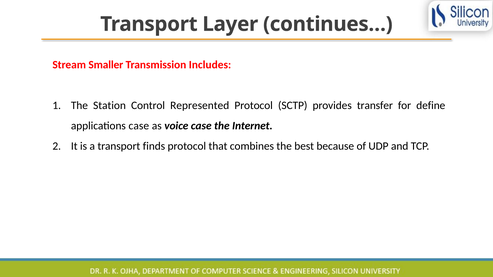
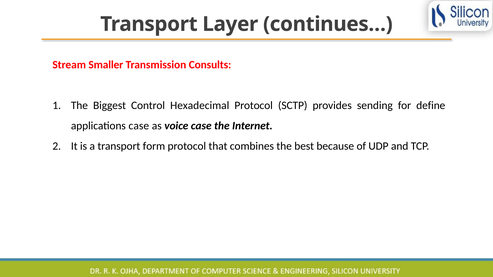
Includes: Includes -> Consults (210, 65)
Station: Station -> Biggest (110, 106)
Represented: Represented -> Hexadecimal (200, 106)
transfer: transfer -> sending (375, 106)
finds: finds -> form (154, 146)
